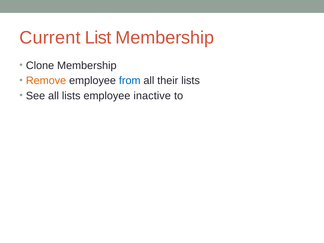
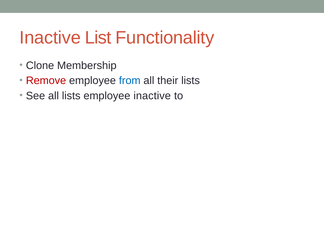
Current: Current -> Inactive (50, 38)
List Membership: Membership -> Functionality (165, 38)
Remove colour: orange -> red (46, 81)
